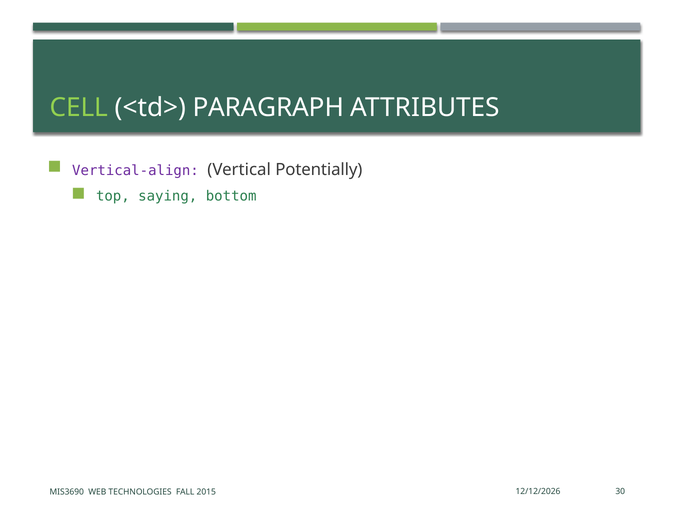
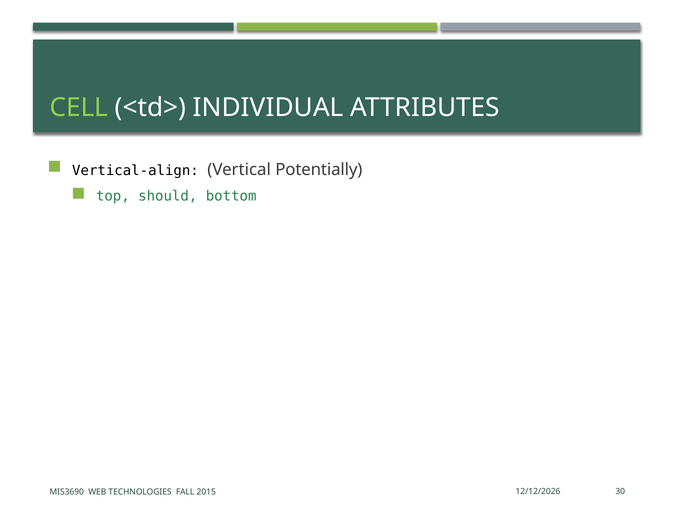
PARAGRAPH: PARAGRAPH -> INDIVIDUAL (268, 107)
Vertical-align colour: purple -> black (135, 171)
saying: saying -> should (168, 196)
